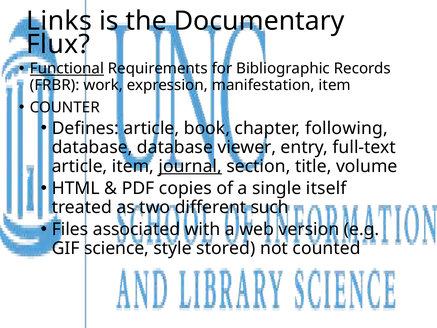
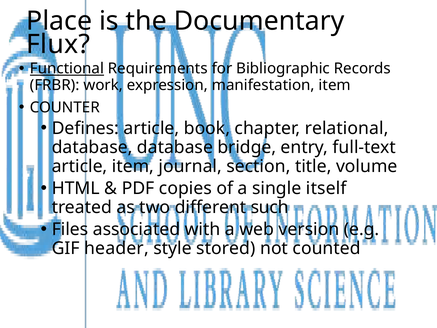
Links: Links -> Place (59, 21)
following: following -> relational (347, 128)
viewer: viewer -> bridge (247, 147)
journal underline: present -> none (190, 166)
science: science -> header (116, 248)
